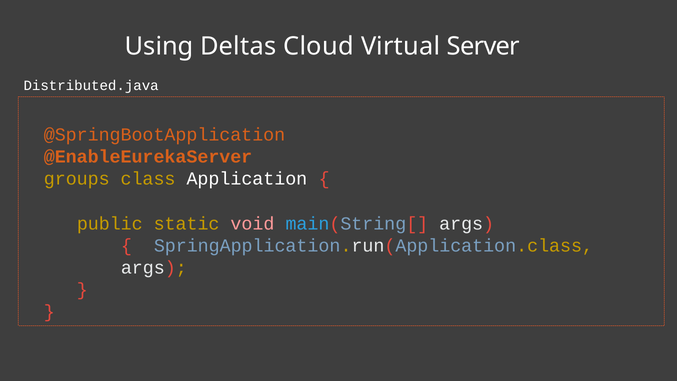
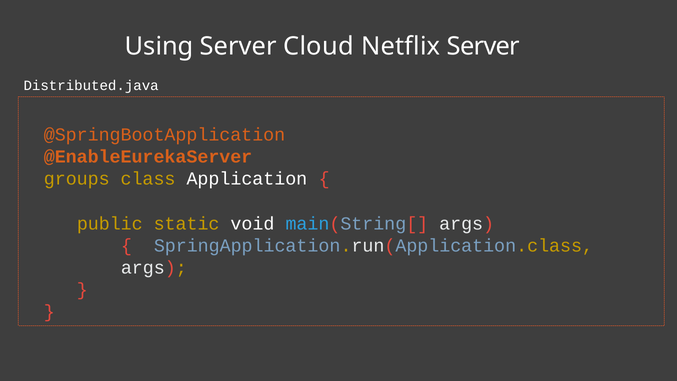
Using Deltas: Deltas -> Server (238, 47)
Virtual: Virtual -> Netflix (401, 47)
void colour: pink -> white (252, 223)
